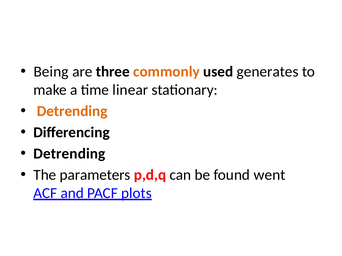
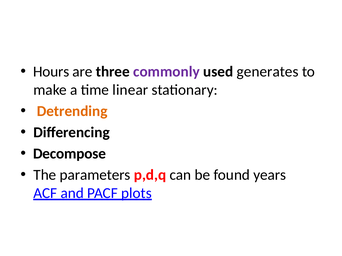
Being: Being -> Hours (51, 72)
commonly colour: orange -> purple (166, 72)
Detrending: Detrending -> Decompose (69, 154)
went: went -> years (270, 175)
